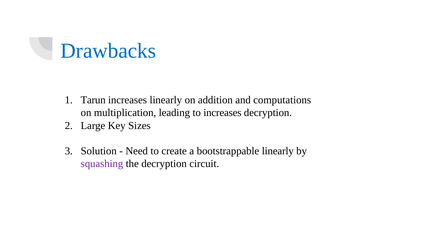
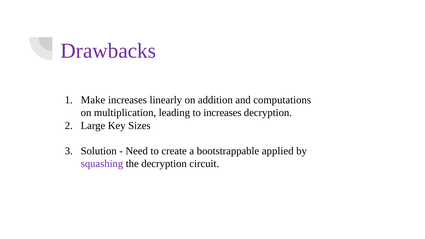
Drawbacks colour: blue -> purple (108, 51)
Tarun: Tarun -> Make (93, 100)
bootstrappable linearly: linearly -> applied (278, 151)
